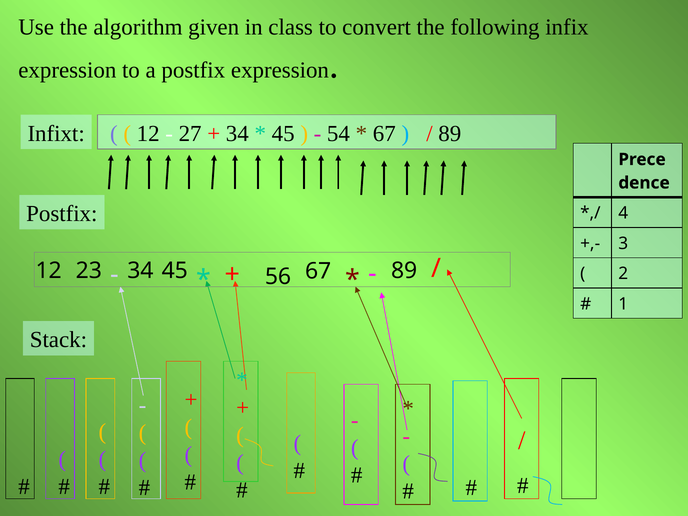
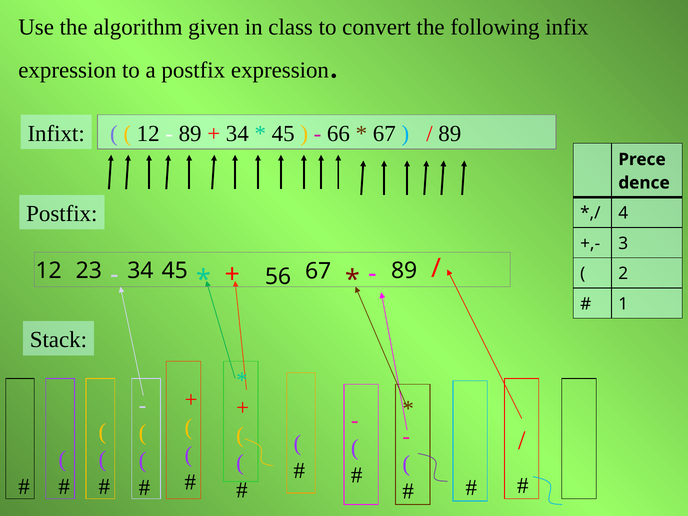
27: 27 -> 89 (190, 133)
54: 54 -> 66 (338, 133)
